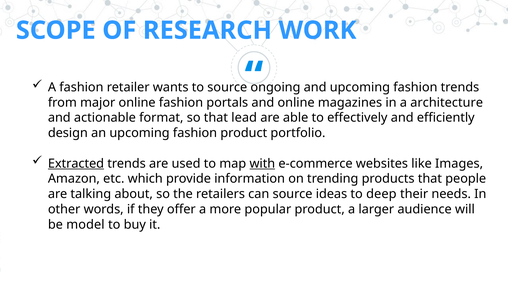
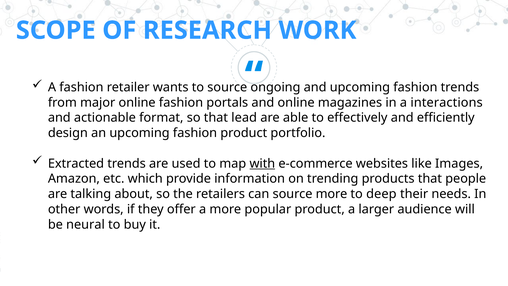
architecture: architecture -> interactions (447, 102)
Extracted underline: present -> none (76, 163)
source ideas: ideas -> more (332, 194)
model: model -> neural (85, 224)
